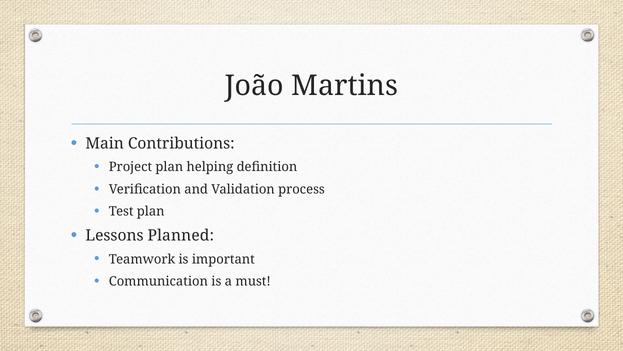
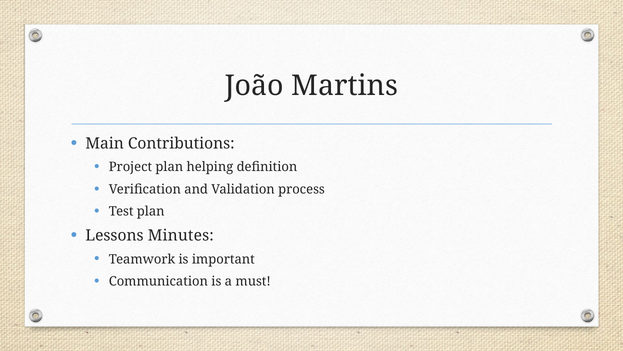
Planned: Planned -> Minutes (181, 235)
